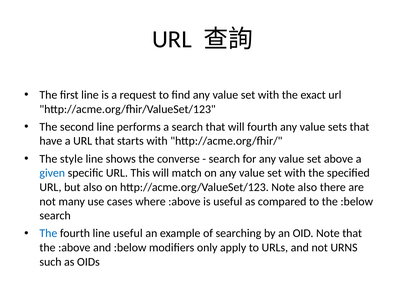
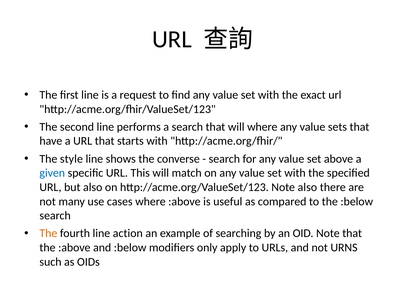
will fourth: fourth -> where (262, 127)
The colour: blue -> orange (48, 233)
line useful: useful -> action (128, 233)
